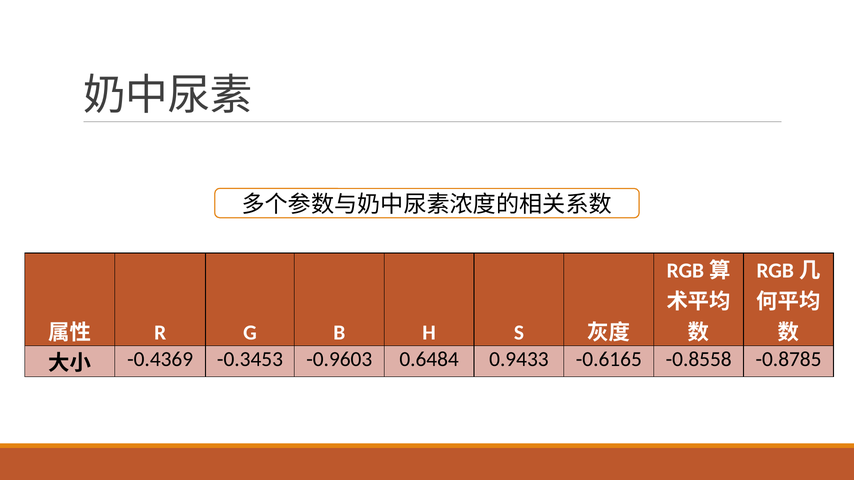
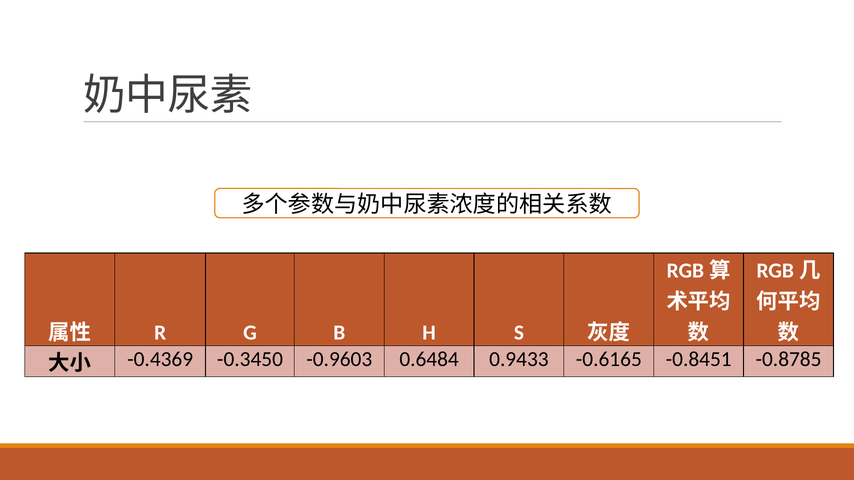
-0.3453: -0.3453 -> -0.3450 (250, 359)
-0.8558: -0.8558 -> -0.8451 (699, 359)
